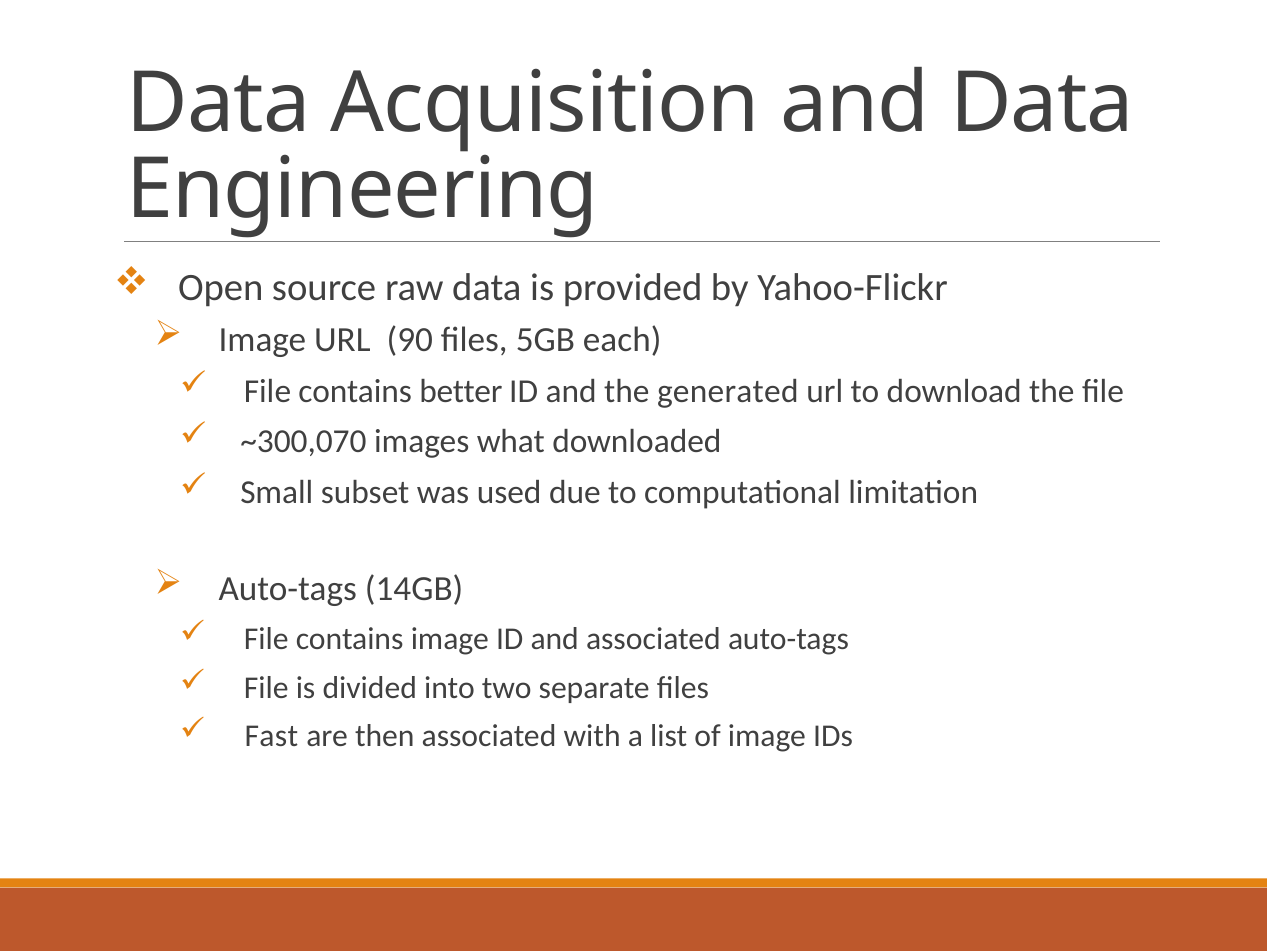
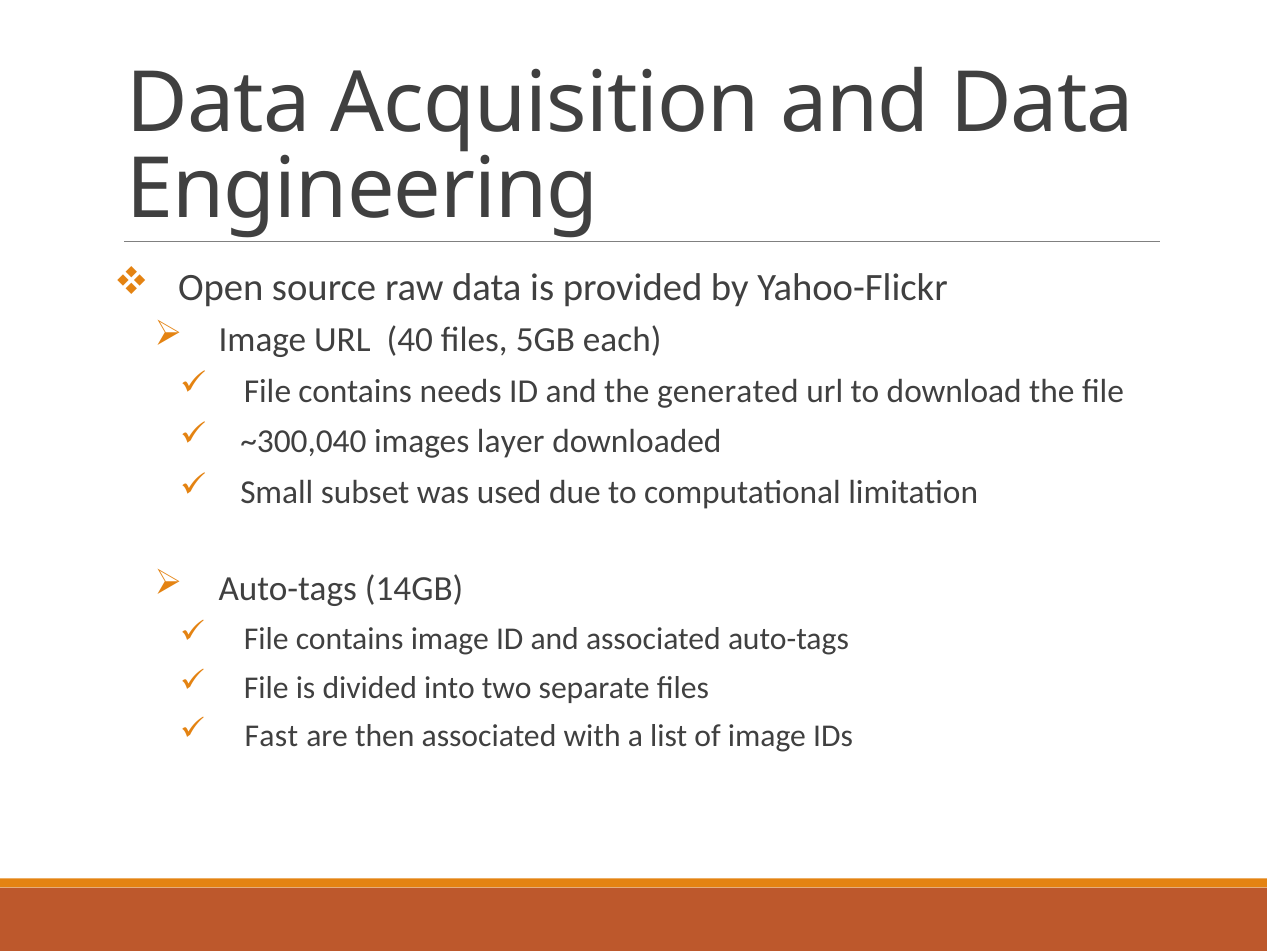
90: 90 -> 40 (410, 339)
better: better -> needs (461, 391)
~300,070: ~300,070 -> ~300,040 (303, 441)
what: what -> layer (511, 441)
